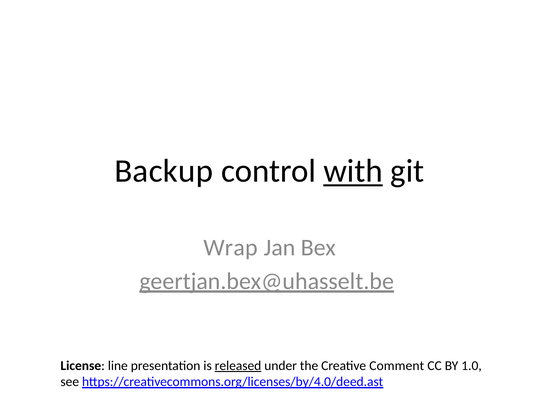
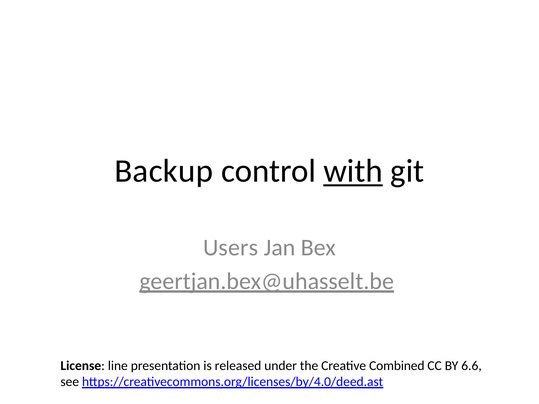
Wrap: Wrap -> Users (231, 248)
released underline: present -> none (238, 366)
Comment: Comment -> Combined (397, 366)
1.0: 1.0 -> 6.6 (471, 366)
